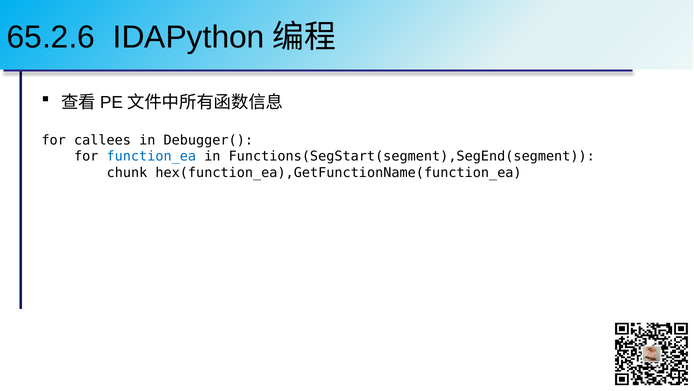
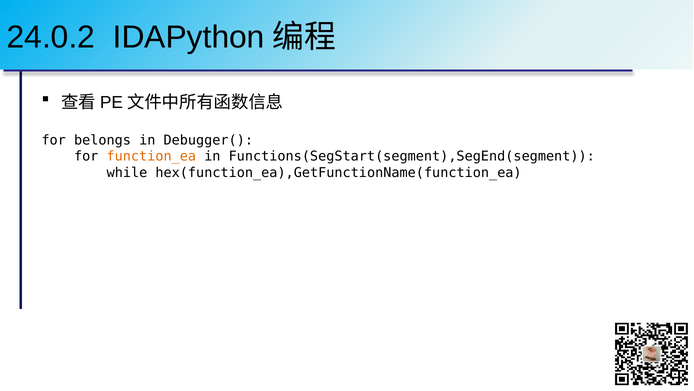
65.2.6: 65.2.6 -> 24.0.2 (51, 37)
callees: callees -> belongs (102, 140)
function_ea colour: blue -> orange (151, 156)
chunk: chunk -> while (127, 172)
